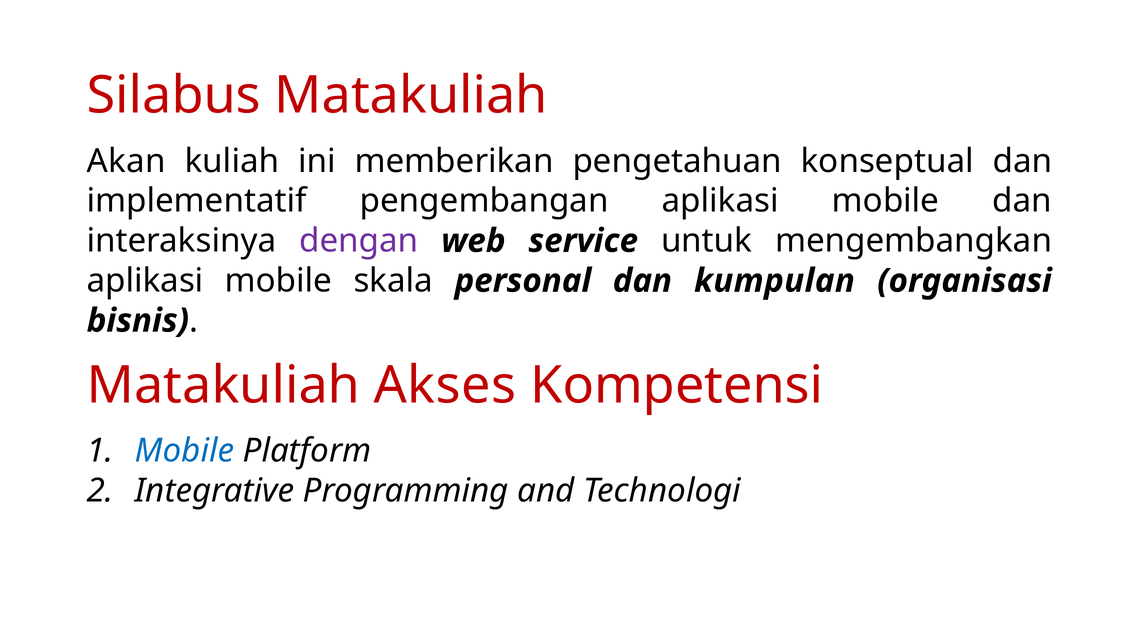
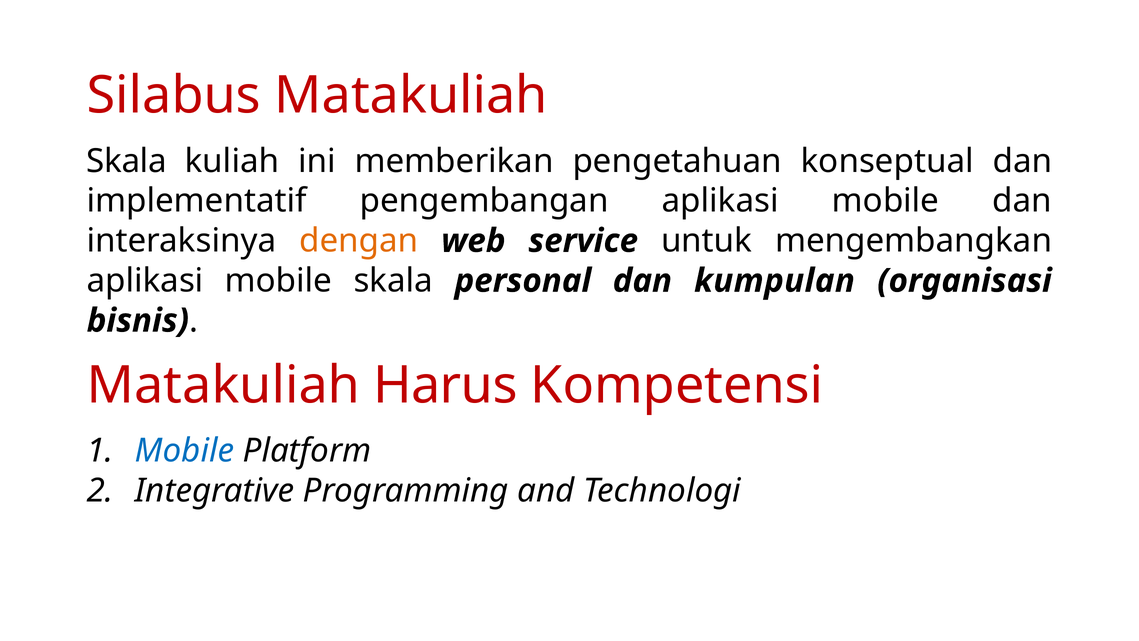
Akan: Akan -> Skala (126, 161)
dengan colour: purple -> orange (359, 241)
Akses: Akses -> Harus (445, 385)
